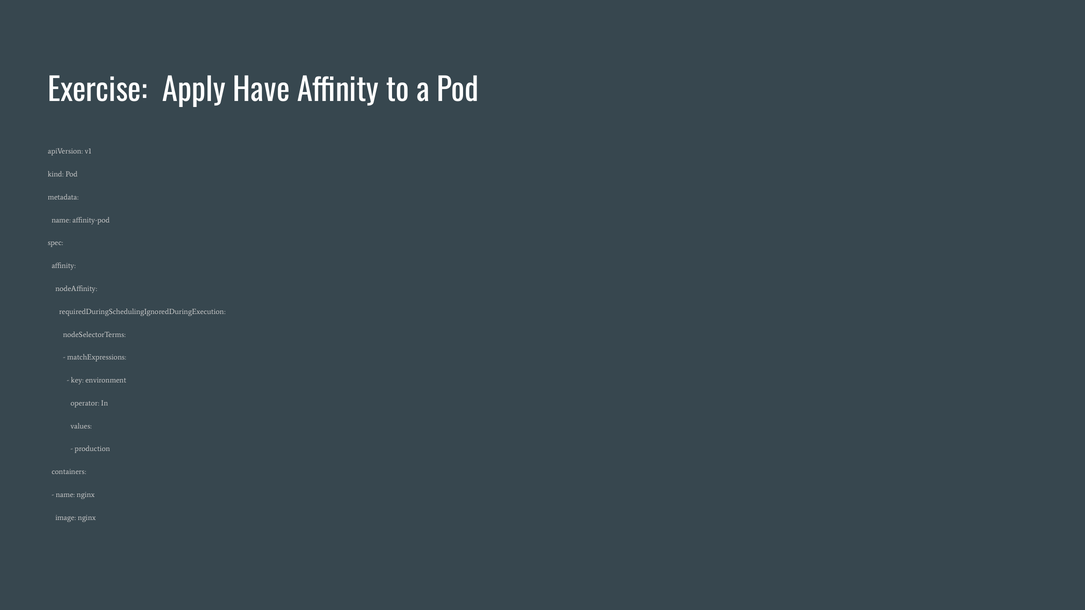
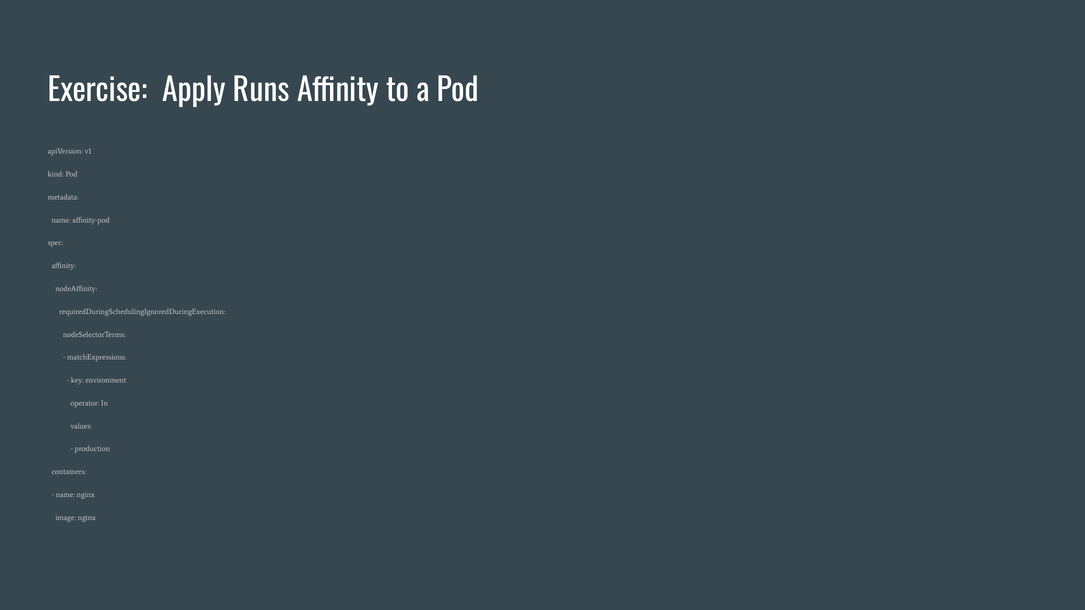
Have: Have -> Runs (261, 91)
